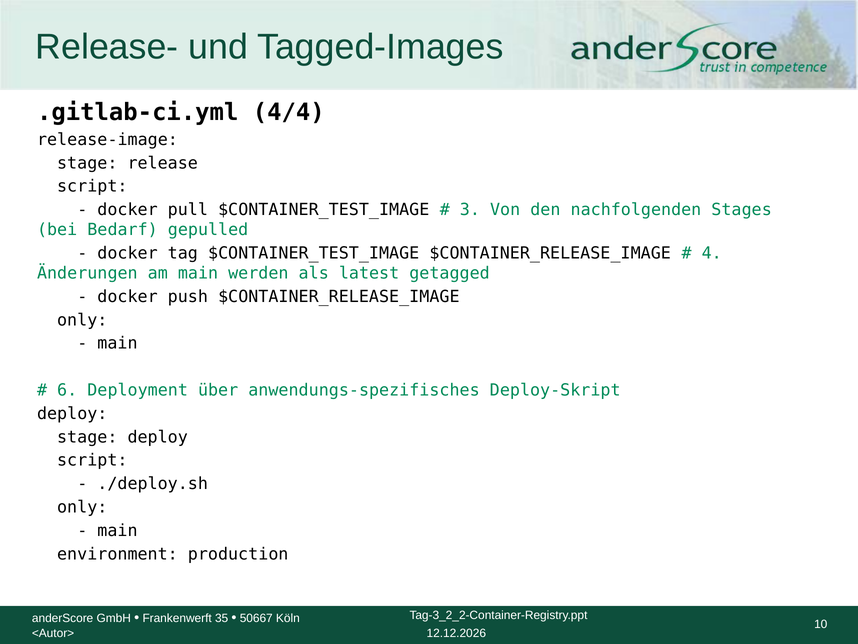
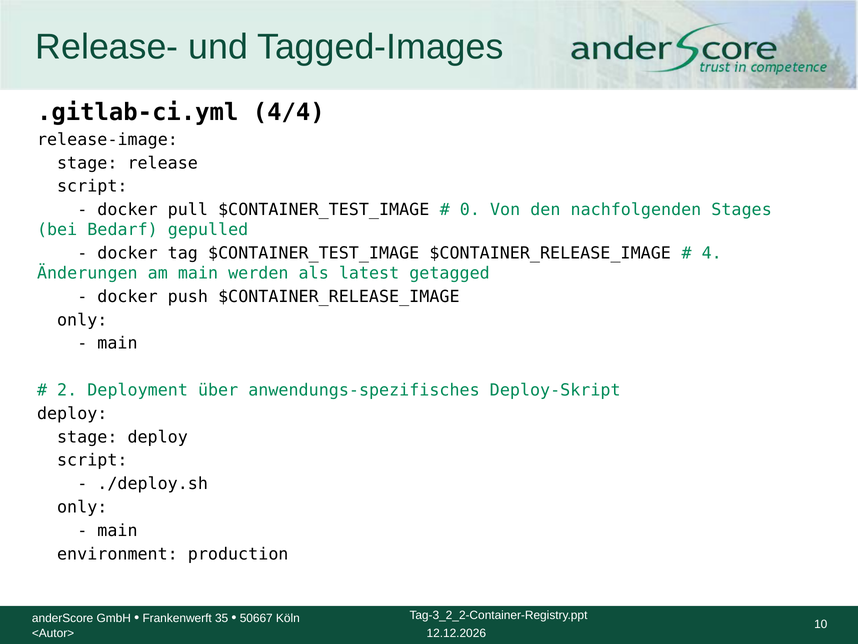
3: 3 -> 0 (470, 210)
6: 6 -> 2 (67, 390)
